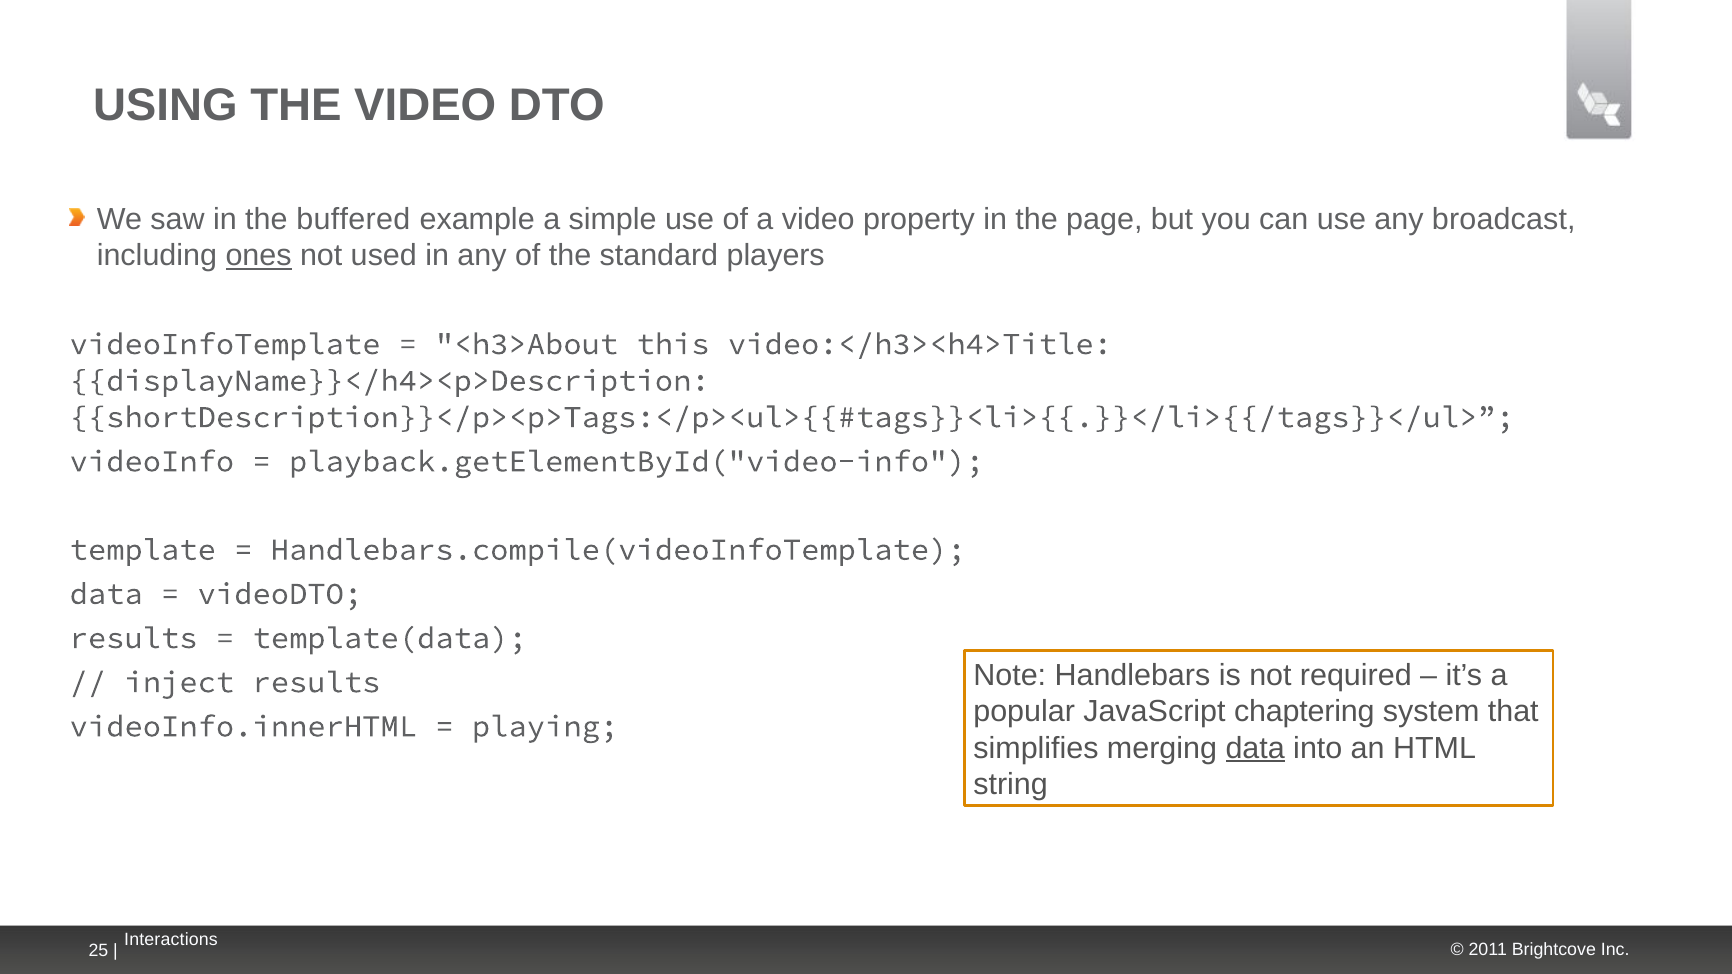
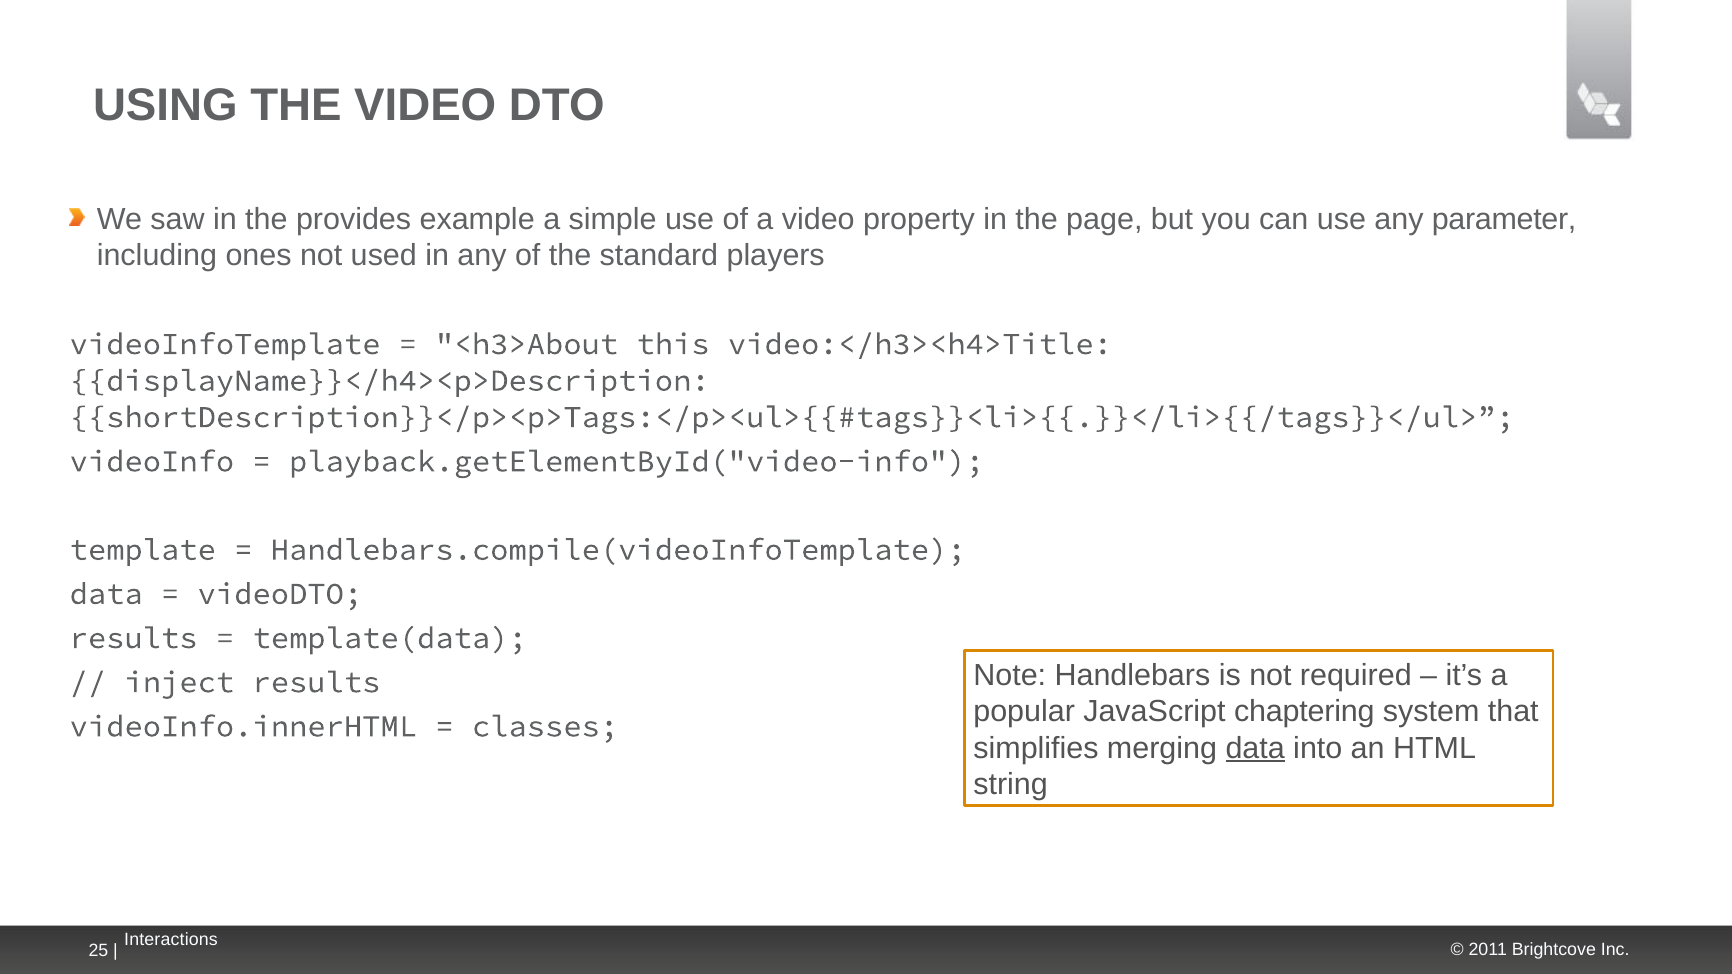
buffered: buffered -> provides (354, 219)
broadcast: broadcast -> parameter (1504, 219)
ones underline: present -> none (259, 256)
playing: playing -> classes (545, 727)
